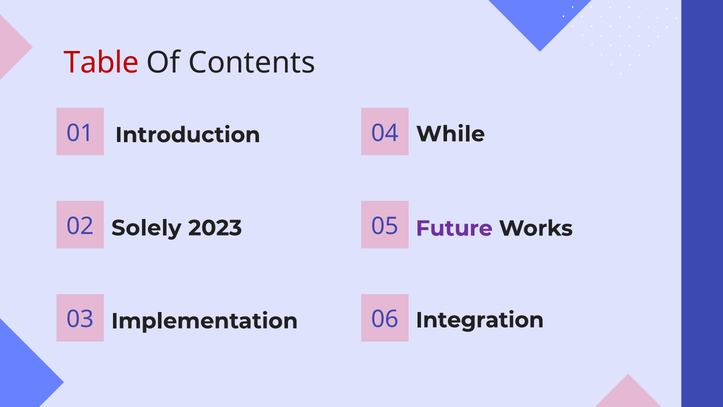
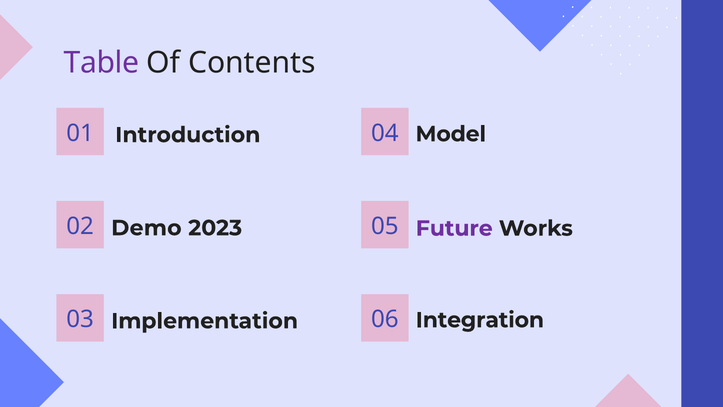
Table colour: red -> purple (102, 63)
While: While -> Model (451, 134)
Solely: Solely -> Demo (146, 228)
